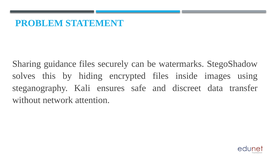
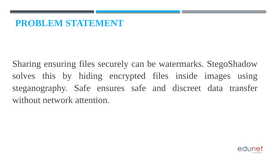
guidance: guidance -> ensuring (60, 64)
steganography Kali: Kali -> Safe (82, 88)
